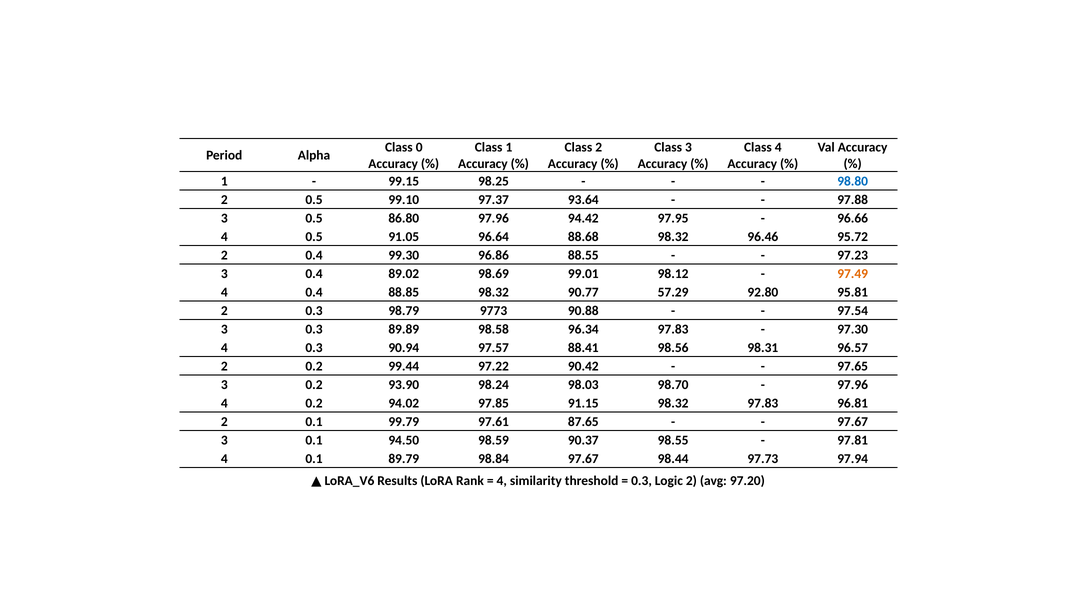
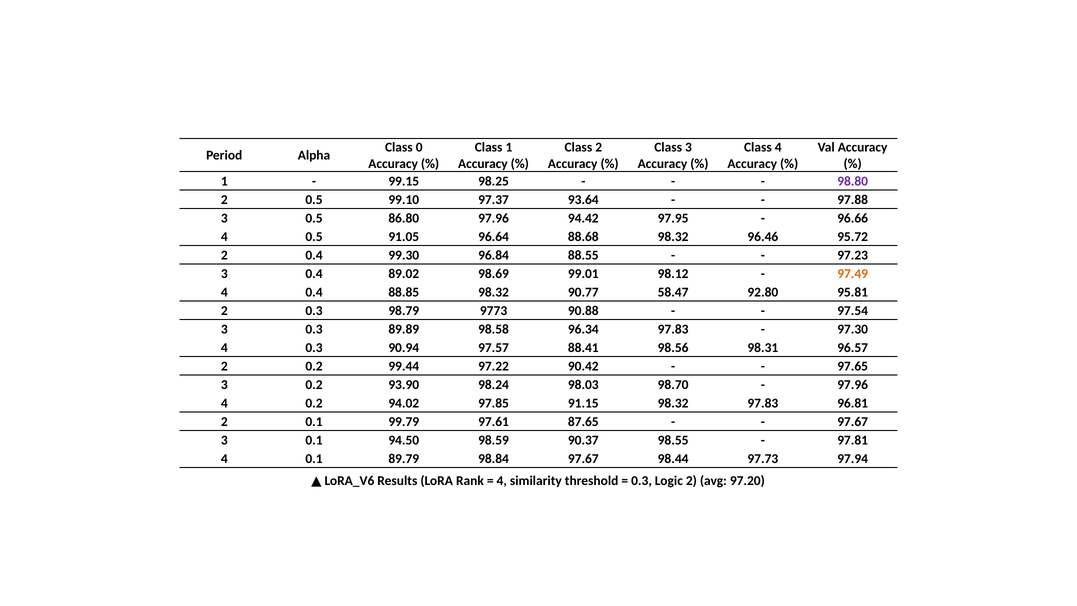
98.80 colour: blue -> purple (853, 181)
96.86: 96.86 -> 96.84 (494, 255)
57.29: 57.29 -> 58.47 (673, 292)
